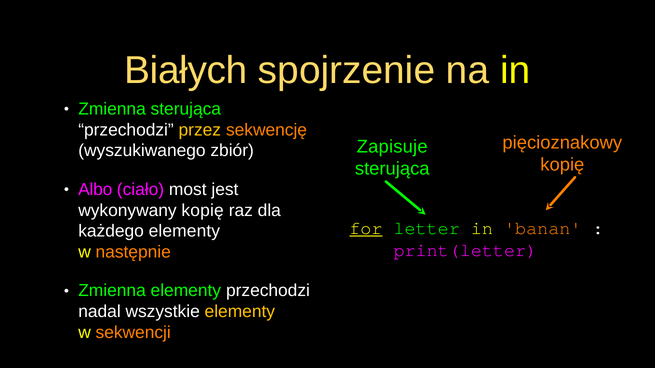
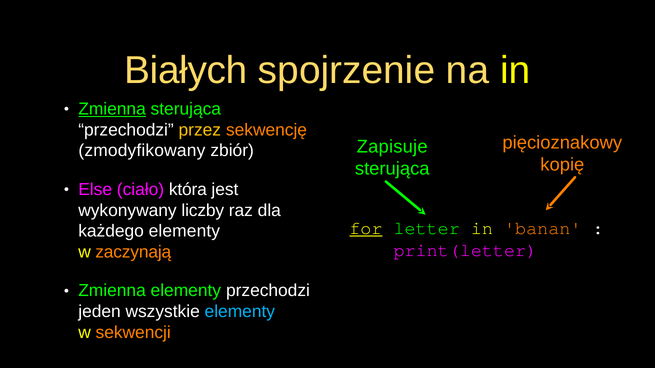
Zmienna underline: none -> present (112, 109)
wyszukiwanego: wyszukiwanego -> zmodyfikowany (142, 151)
Albo: Albo -> Else (95, 190)
most: most -> która (188, 190)
wykonywany kopię: kopię -> liczby (203, 211)
następnie: następnie -> zaczynają (133, 252)
nadal: nadal -> jeden (100, 312)
elementy colour: yellow -> light blue (240, 312)
